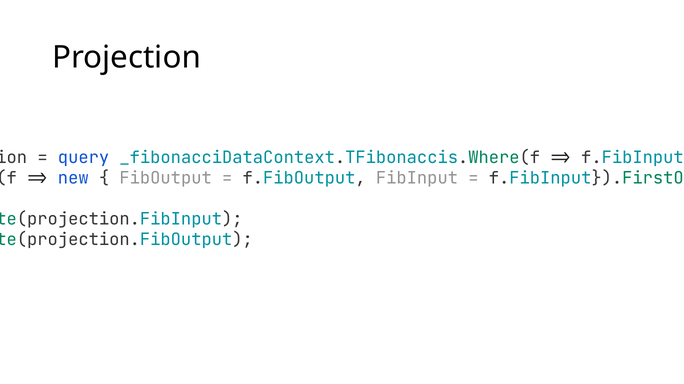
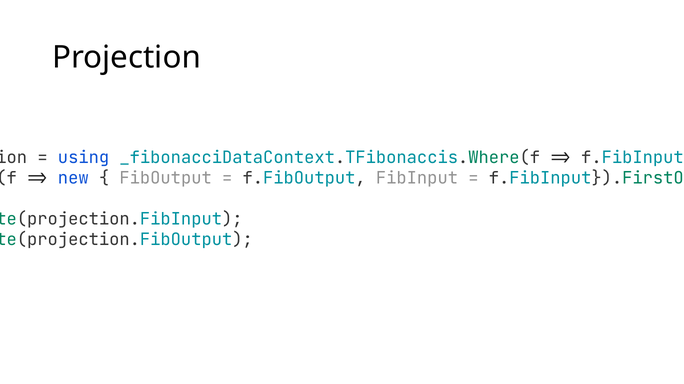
query: query -> using (84, 158)
